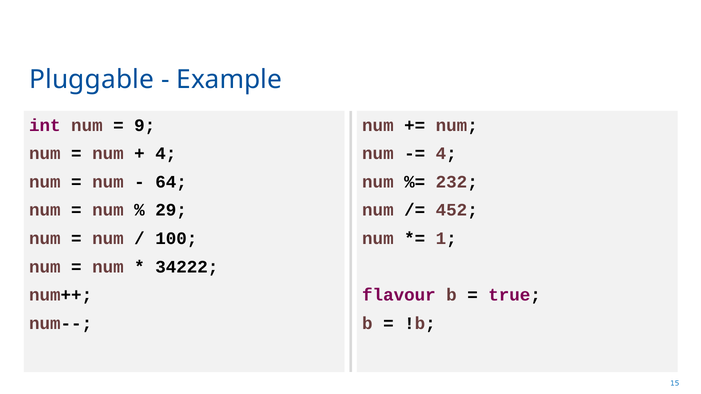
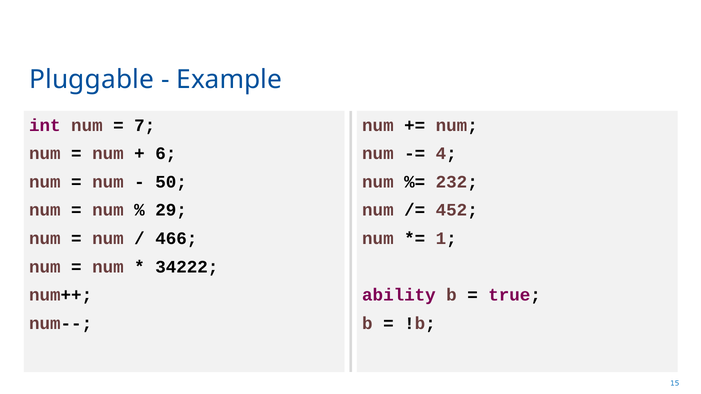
9: 9 -> 7 (145, 125)
4: 4 -> 6 (166, 154)
64: 64 -> 50 (171, 182)
100: 100 -> 466 (176, 239)
flavour: flavour -> ability (399, 295)
